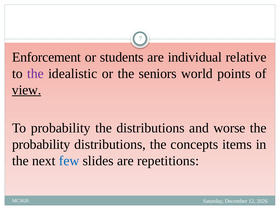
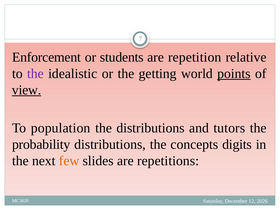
individual: individual -> repetition (195, 57)
seniors: seniors -> getting (158, 74)
points underline: none -> present (234, 74)
To probability: probability -> population (61, 128)
worse: worse -> tutors (229, 128)
items: items -> digits (237, 144)
few colour: blue -> orange (69, 161)
